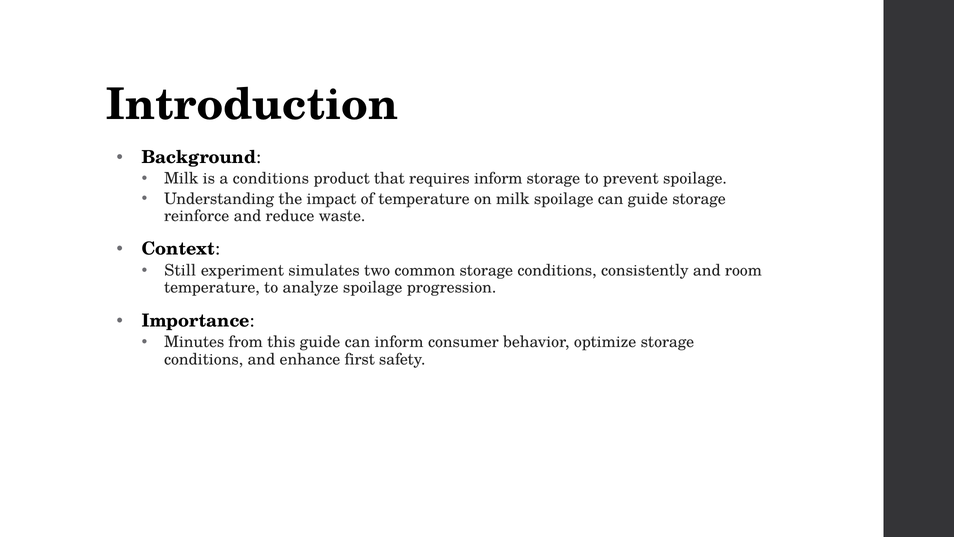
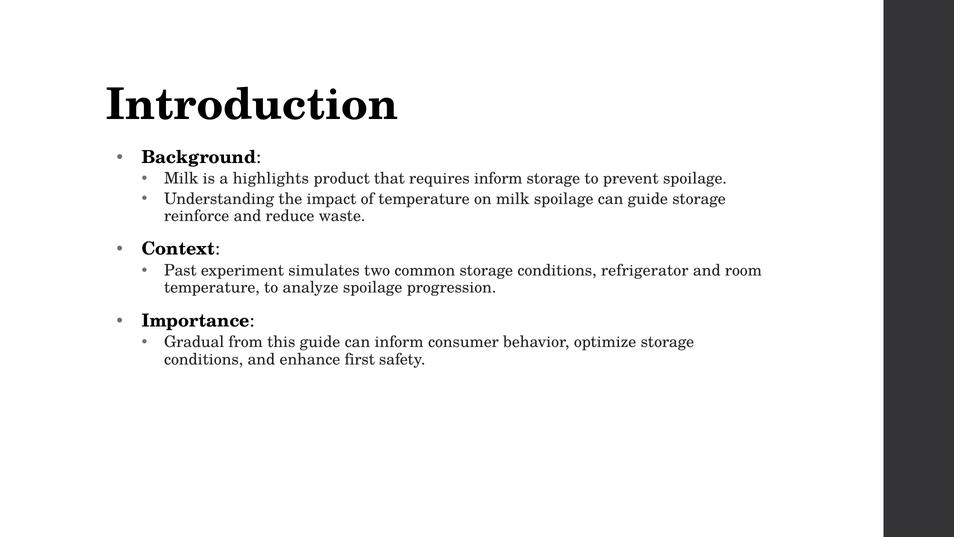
a conditions: conditions -> highlights (271, 179)
Still: Still -> Past (180, 270)
consistently: consistently -> refrigerator (645, 270)
Minutes: Minutes -> Gradual (194, 342)
